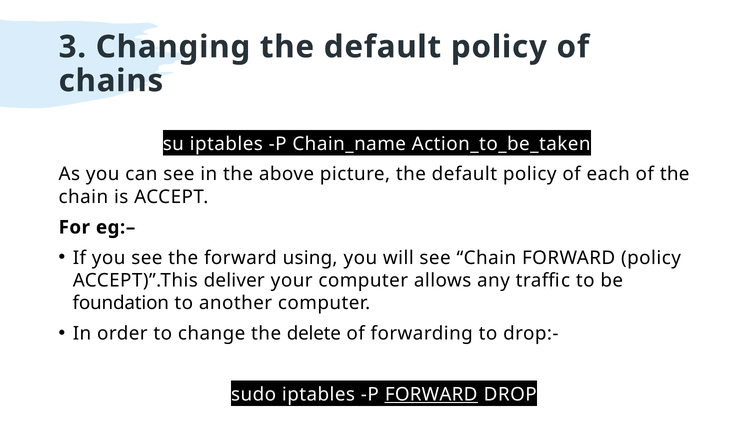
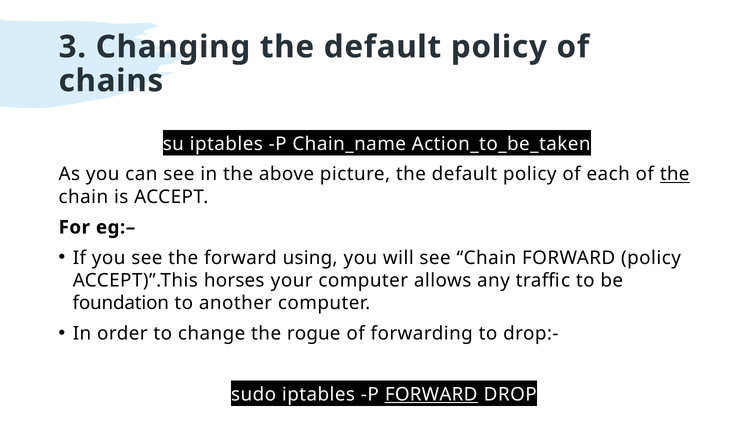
the underline: none -> present (675, 174)
deliver: deliver -> horses (234, 281)
delete: delete -> rogue (314, 334)
